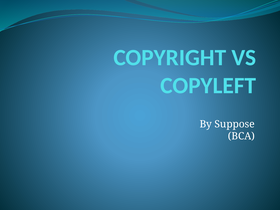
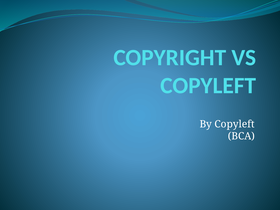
By Suppose: Suppose -> Copyleft (235, 124)
